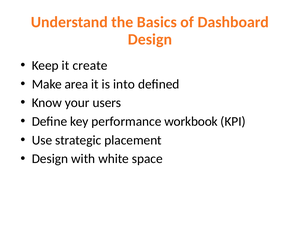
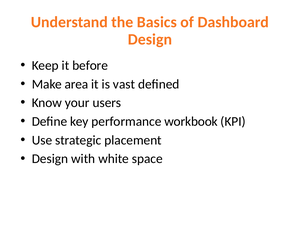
create: create -> before (90, 65)
into: into -> vast (124, 84)
